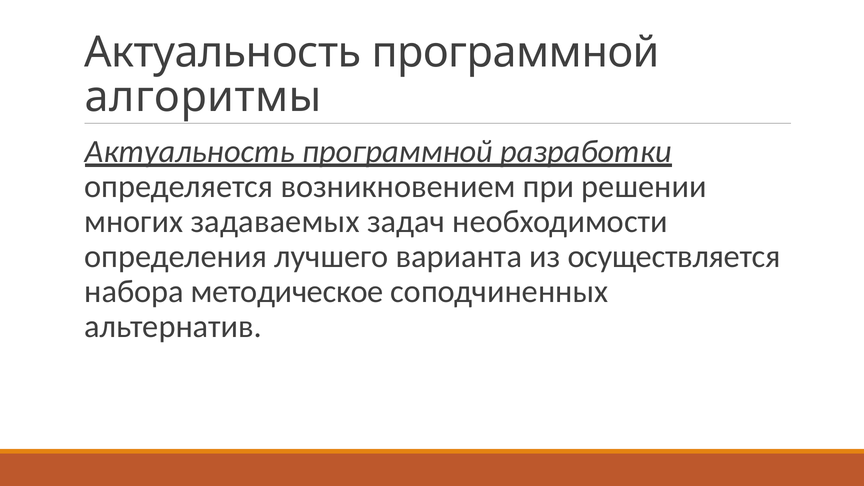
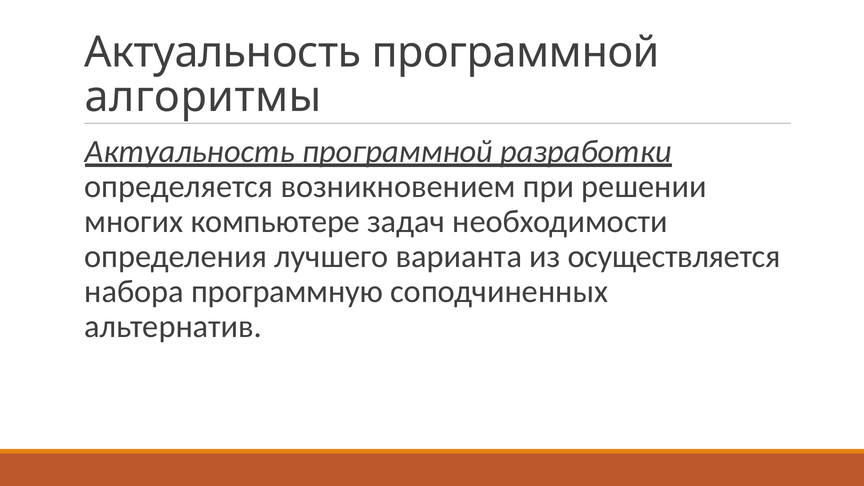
задаваемых: задаваемых -> компьютере (275, 221)
методическое: методическое -> программную (287, 291)
